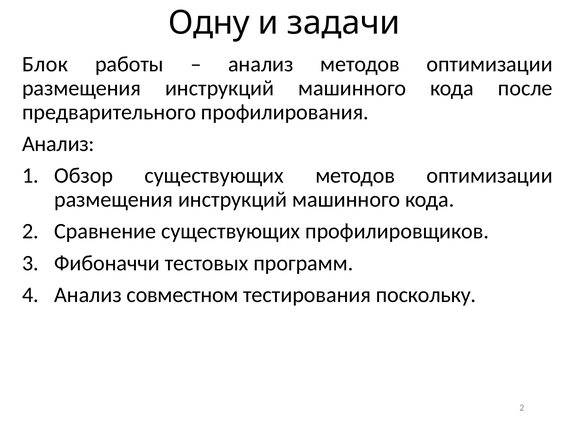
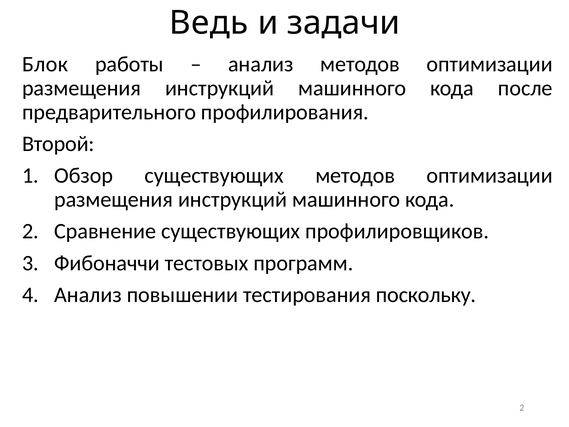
Одну: Одну -> Ведь (209, 23)
Анализ: Анализ -> Второй (58, 144)
совместном: совместном -> повышении (183, 295)
